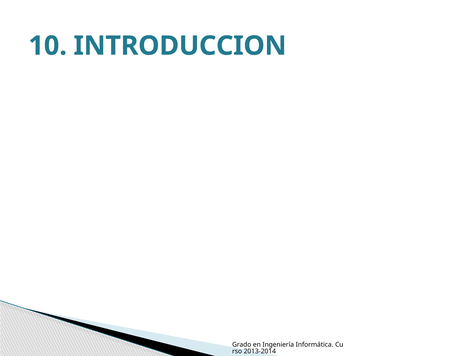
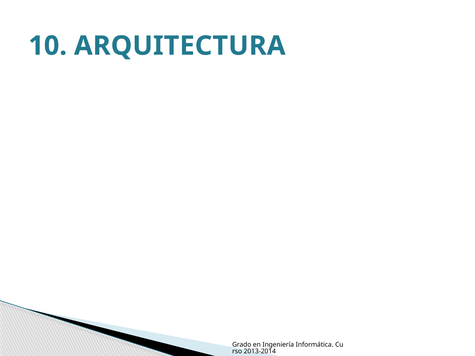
INTRODUCCION: INTRODUCCION -> ARQUITECTURA (180, 46)
